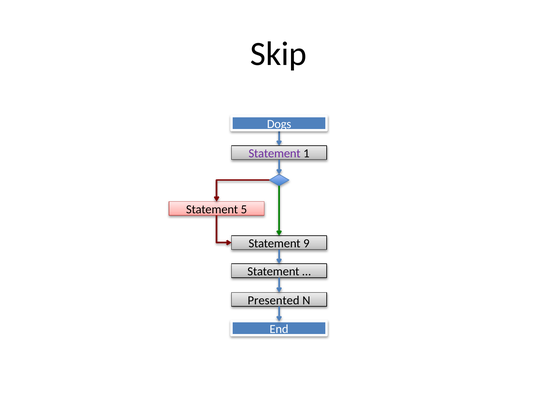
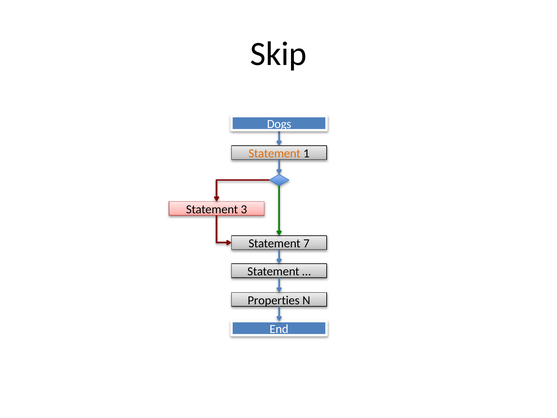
Statement colour: purple -> orange (275, 153)
5: 5 -> 3 (244, 209)
9: 9 -> 7 (306, 243)
Presented: Presented -> Properties (274, 300)
